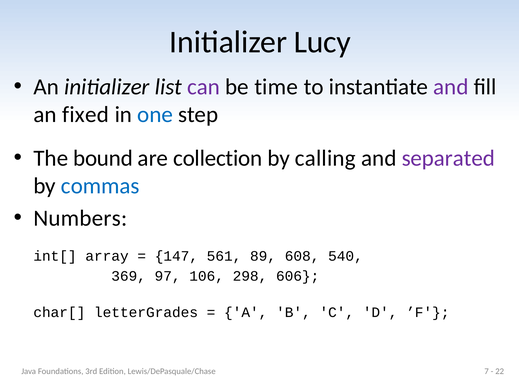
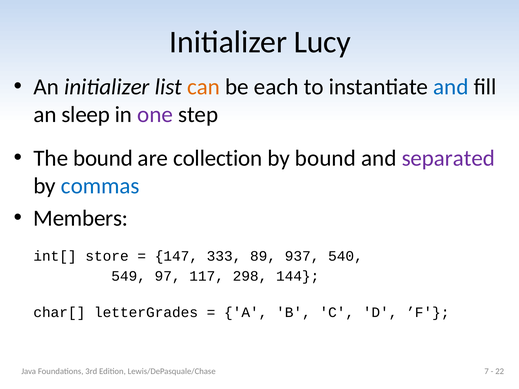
can colour: purple -> orange (203, 87)
time: time -> each (276, 87)
and colour: purple -> blue (451, 87)
fixed: fixed -> sleep (86, 115)
one colour: blue -> purple (155, 115)
by calling: calling -> bound (325, 158)
Numbers: Numbers -> Members (81, 218)
array: array -> store (107, 256)
561: 561 -> 333 (224, 256)
608: 608 -> 937 (302, 256)
369: 369 -> 549 (129, 276)
106: 106 -> 117 (207, 276)
606: 606 -> 144 (298, 276)
